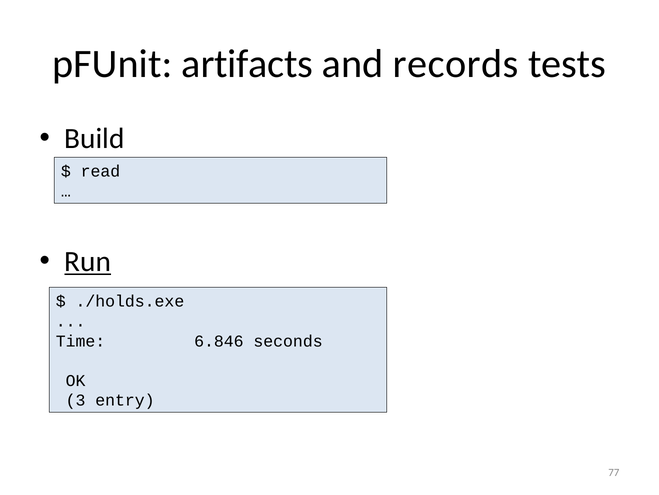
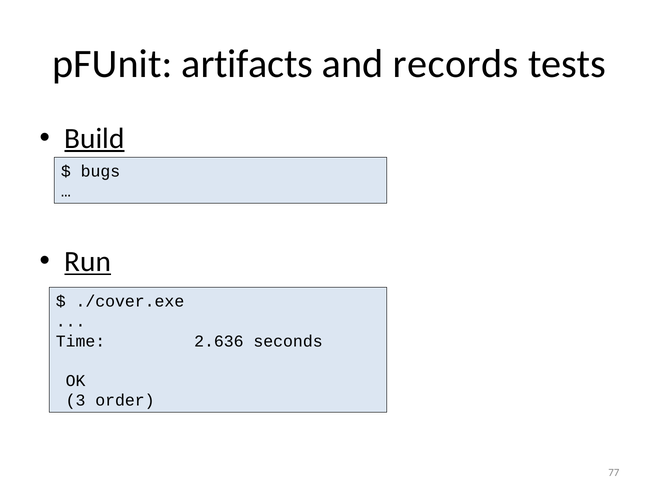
Build underline: none -> present (94, 138)
read: read -> bugs (100, 171)
./holds.exe: ./holds.exe -> ./cover.exe (130, 301)
6.846: 6.846 -> 2.636 (219, 341)
entry: entry -> order (125, 400)
